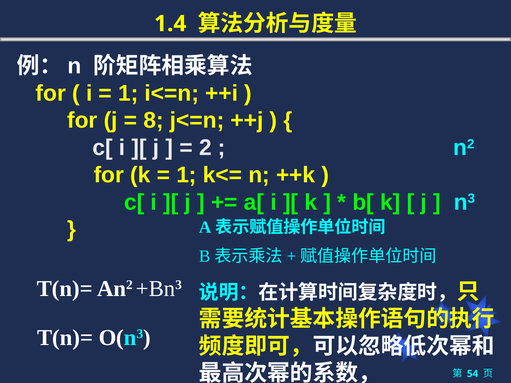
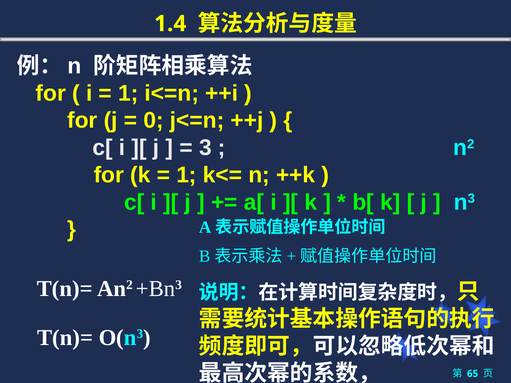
8: 8 -> 0 (154, 121)
2: 2 -> 3 (205, 148)
54: 54 -> 65 (473, 374)
